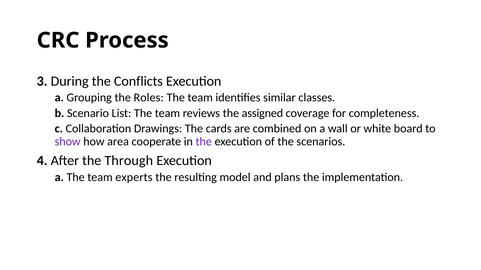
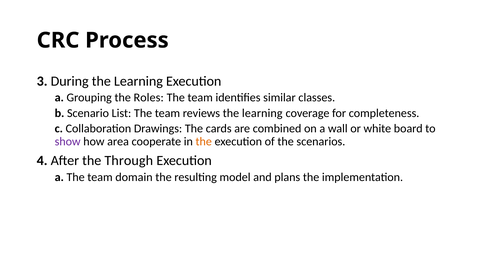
During the Conflicts: Conflicts -> Learning (138, 81)
reviews the assigned: assigned -> learning (262, 113)
the colour: purple -> orange (204, 142)
experts: experts -> domain (134, 177)
